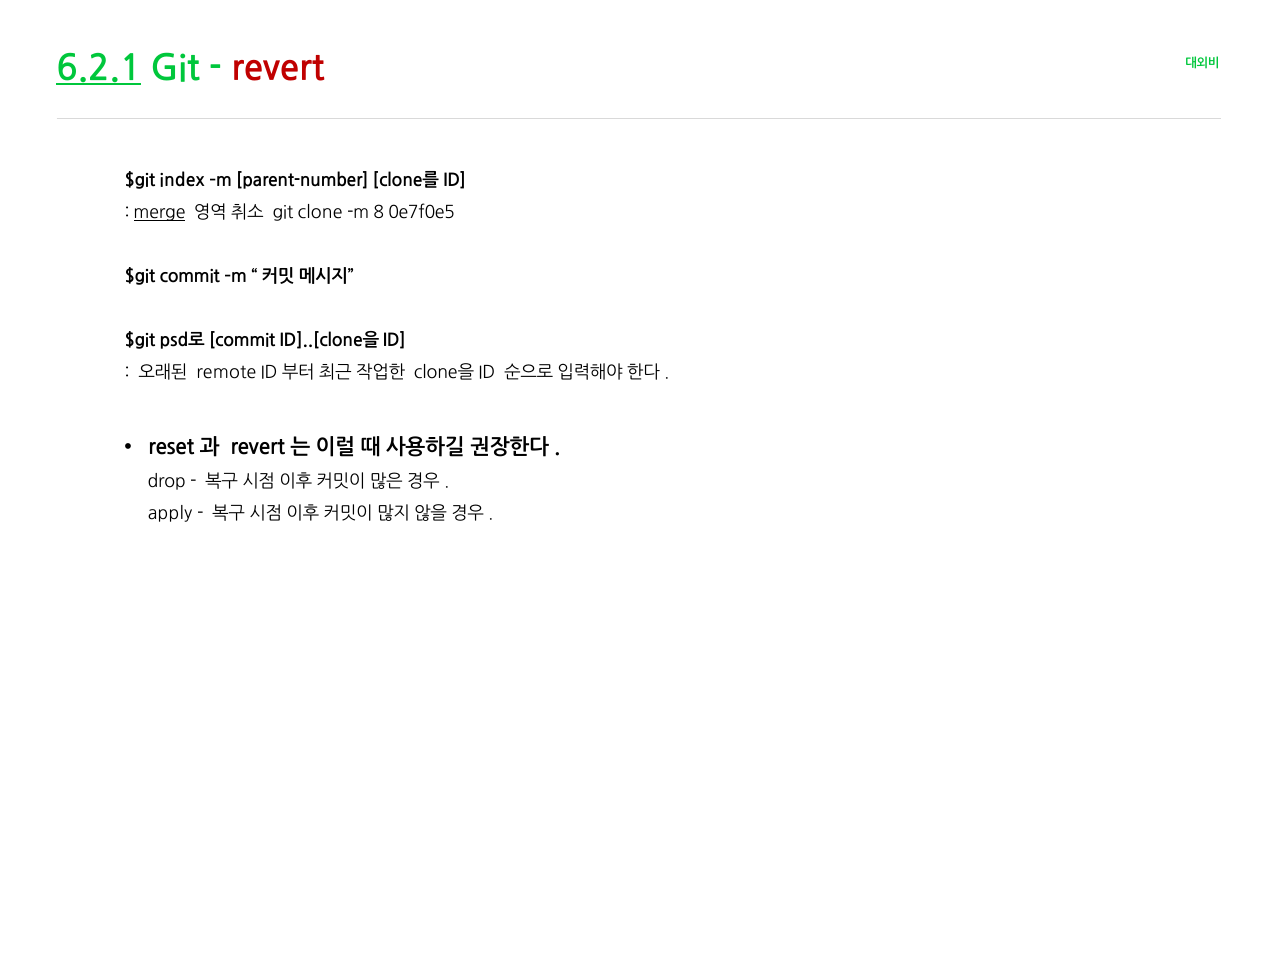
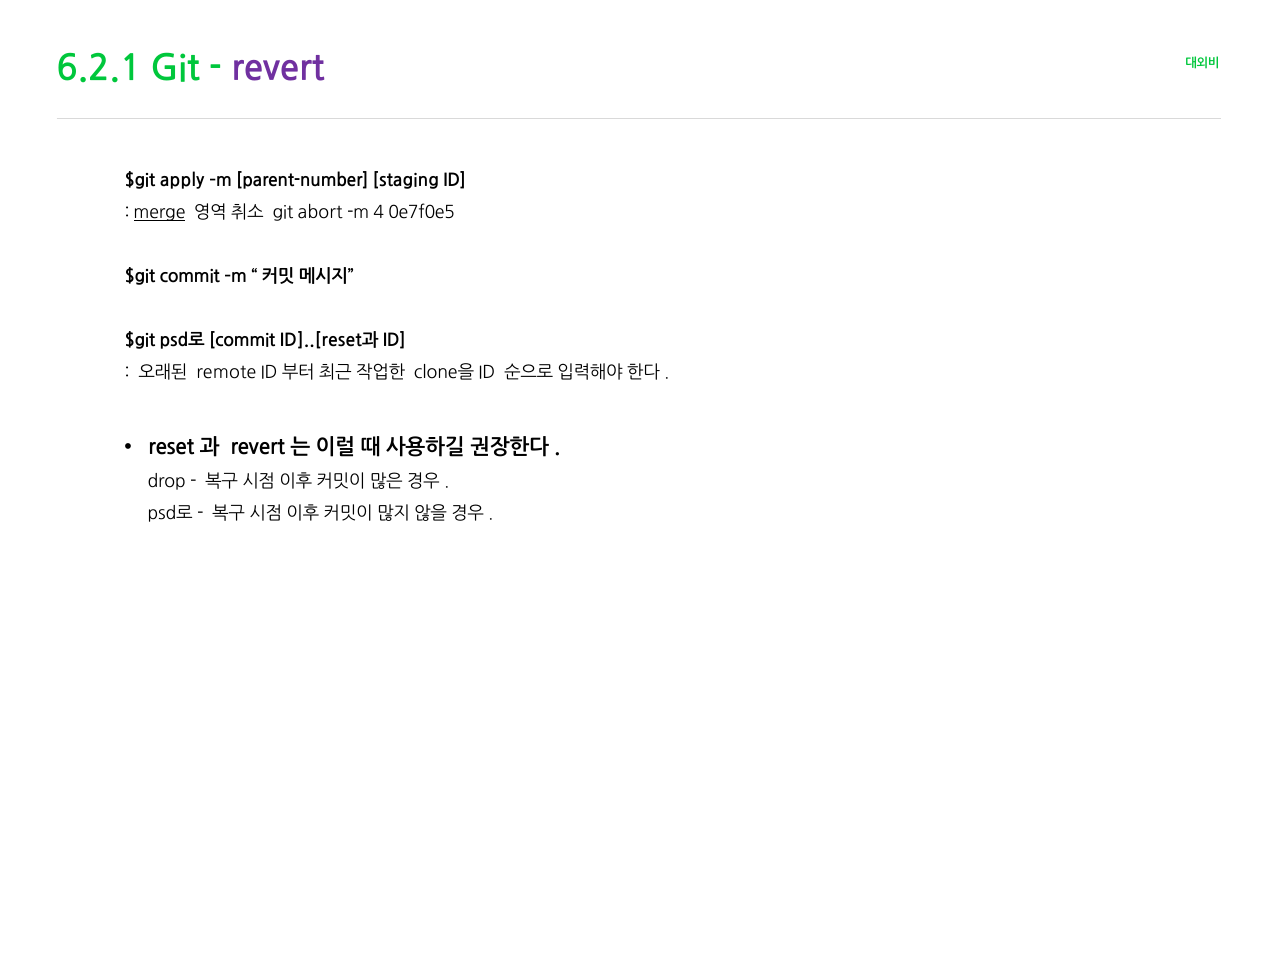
6.2.1 underline: present -> none (99, 68)
revert colour: red -> purple (278, 68)
index: index -> apply (182, 181)
clone를: clone를 -> staging (406, 181)
clone: clone -> abort (320, 213)
8: 8 -> 4 (379, 213)
ID]..[clone을: ID]..[clone을 -> ID]..[reset과 (329, 341)
apply: apply -> psd로 (170, 514)
